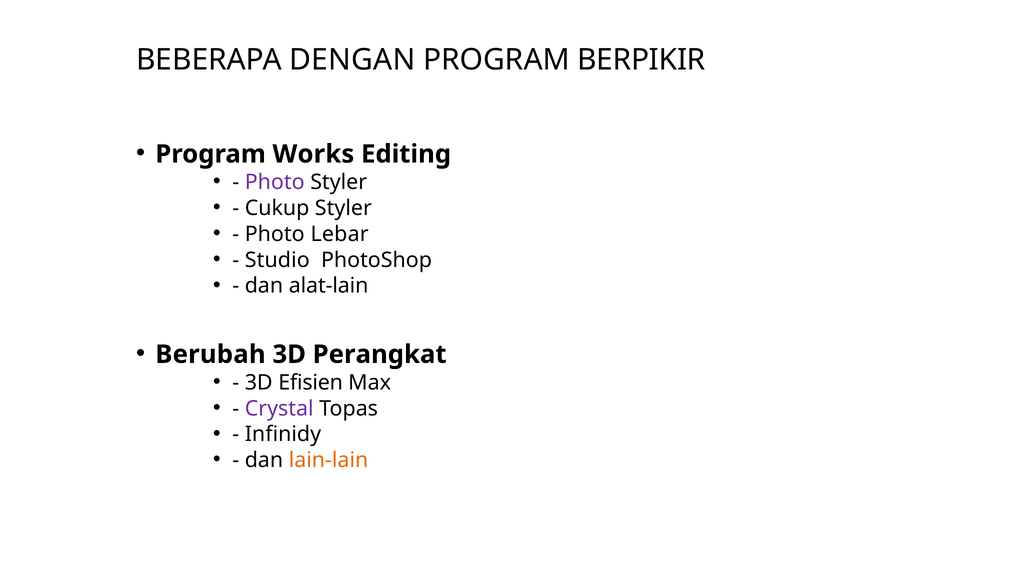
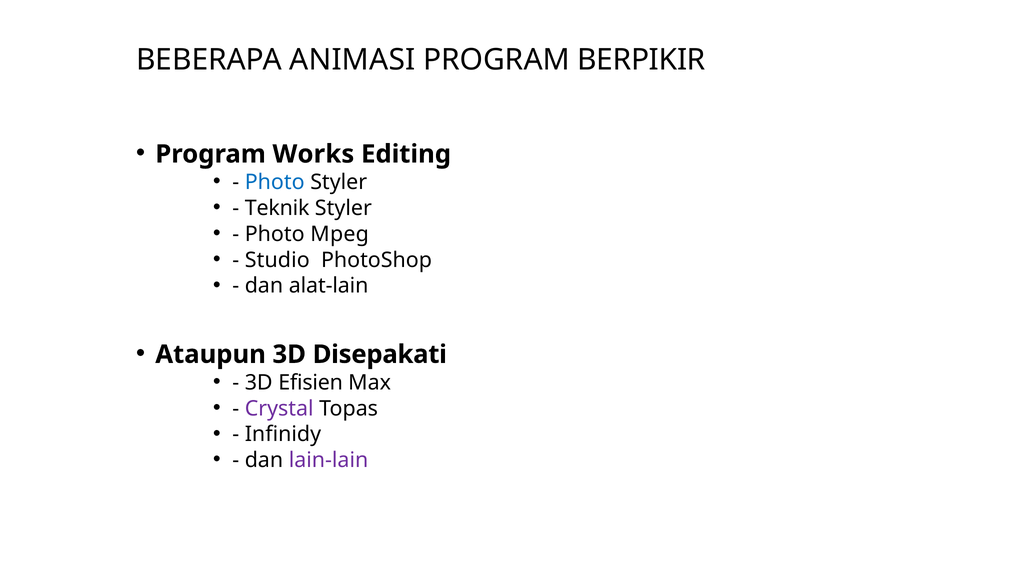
DENGAN: DENGAN -> ANIMASI (352, 60)
Photo colour: purple -> blue (275, 182)
Cukup: Cukup -> Teknik (277, 208)
Lebar: Lebar -> Mpeg (340, 234)
Berubah: Berubah -> Ataupun (211, 354)
Perangkat: Perangkat -> Disepakati (380, 354)
lain-lain colour: orange -> purple (329, 460)
